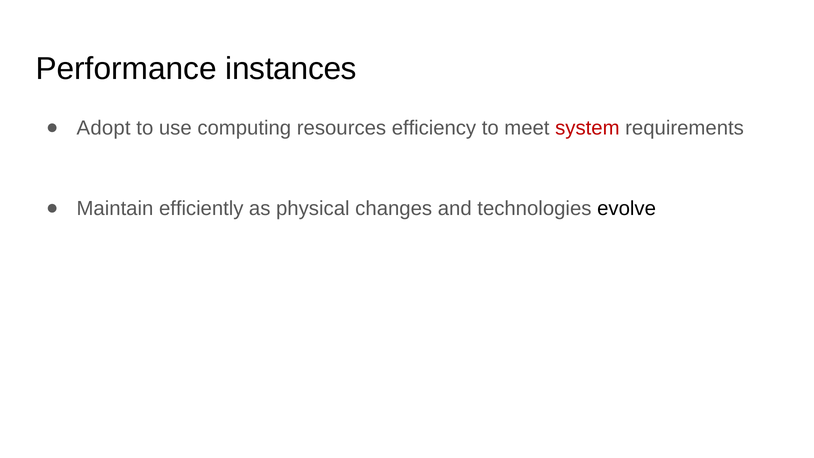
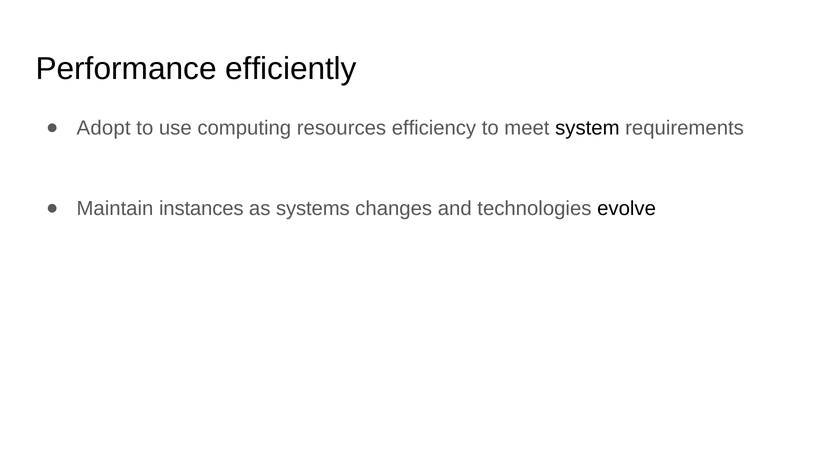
instances: instances -> efficiently (291, 69)
system colour: red -> black (587, 128)
efficiently: efficiently -> instances (201, 209)
physical: physical -> systems (313, 209)
